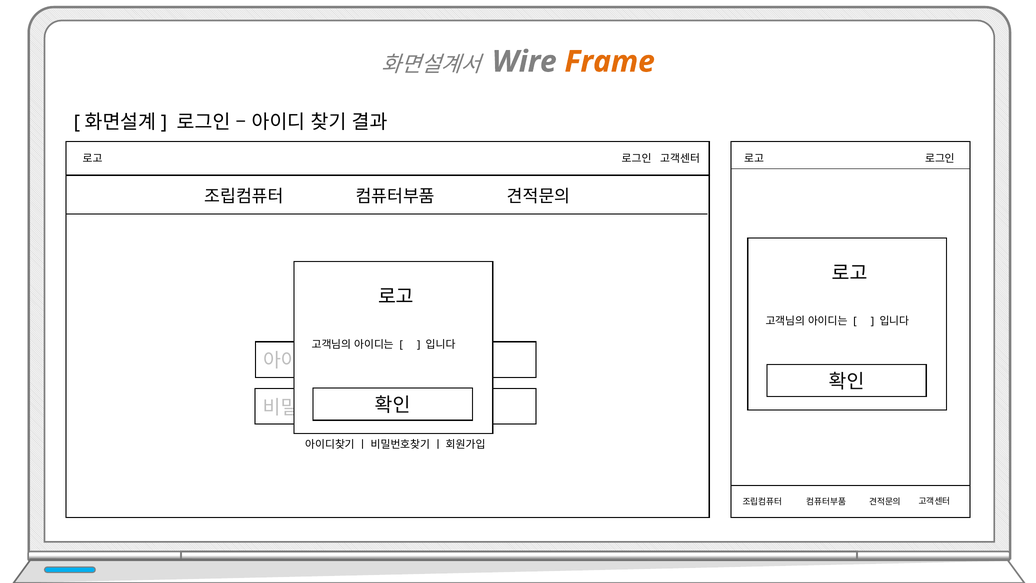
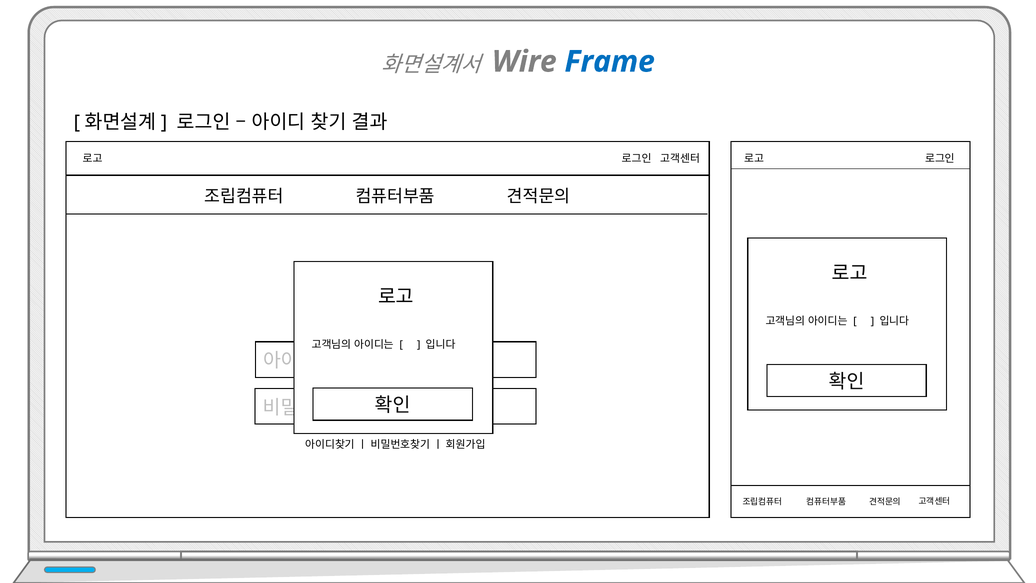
Frame colour: orange -> blue (610, 62)
